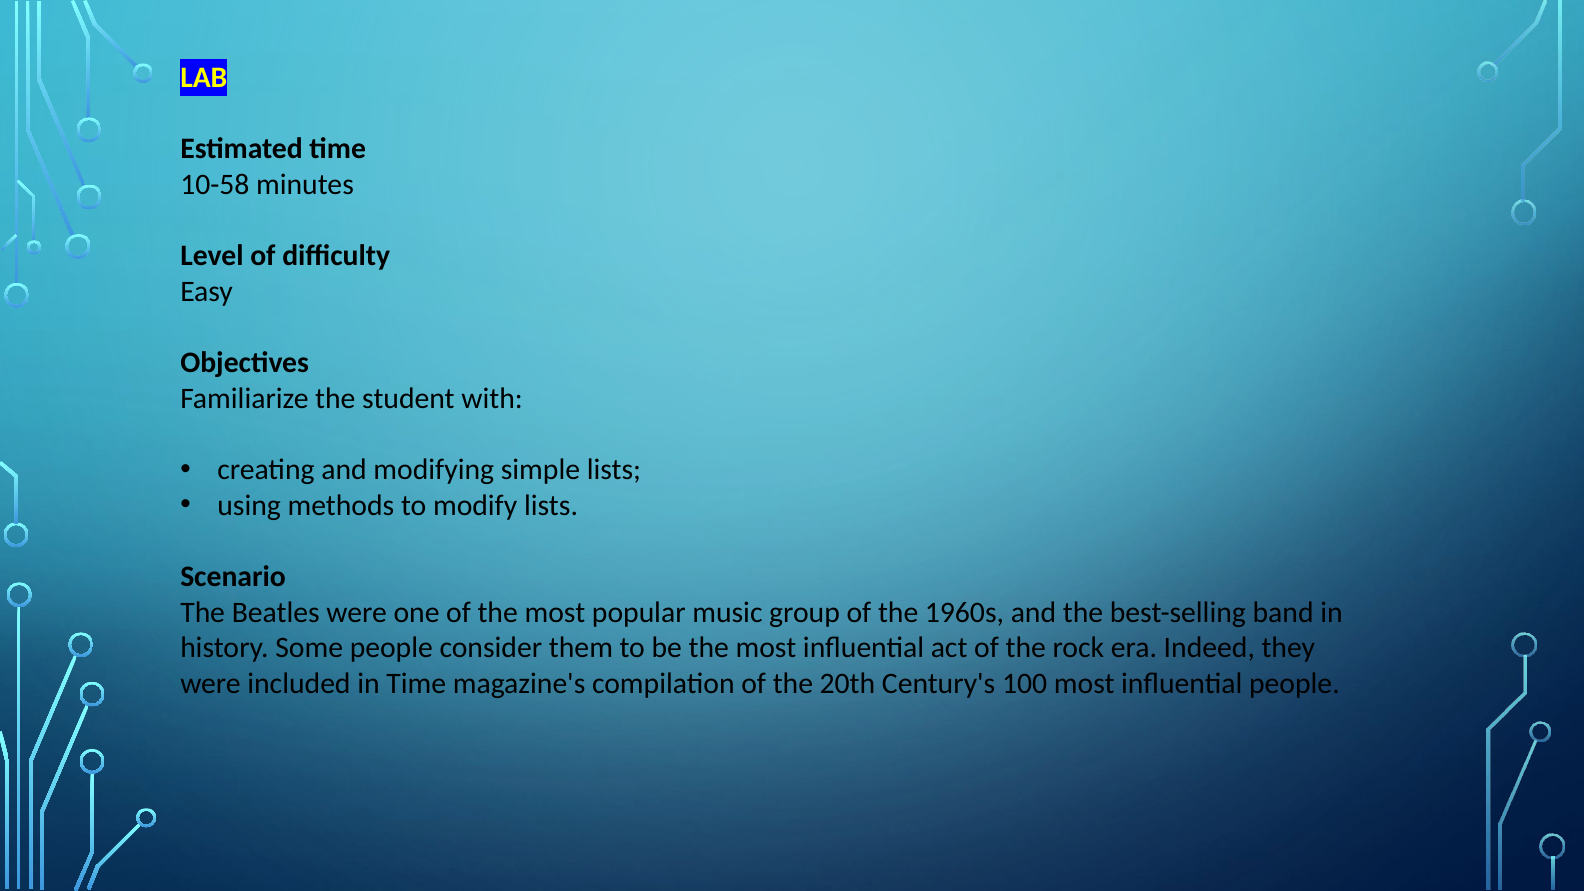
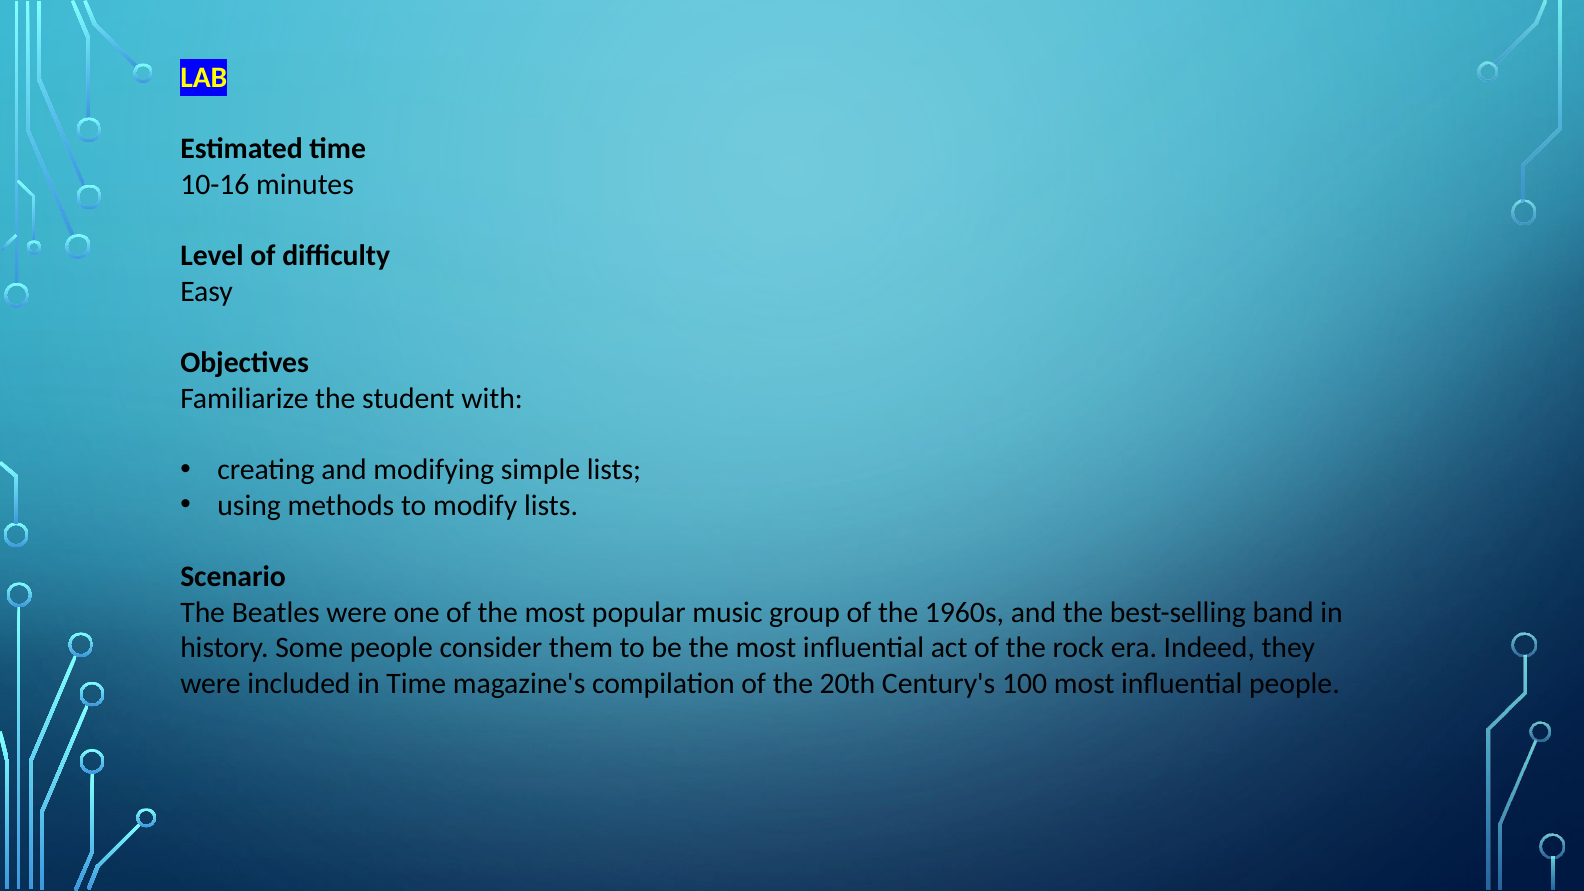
10-58: 10-58 -> 10-16 (215, 185)
